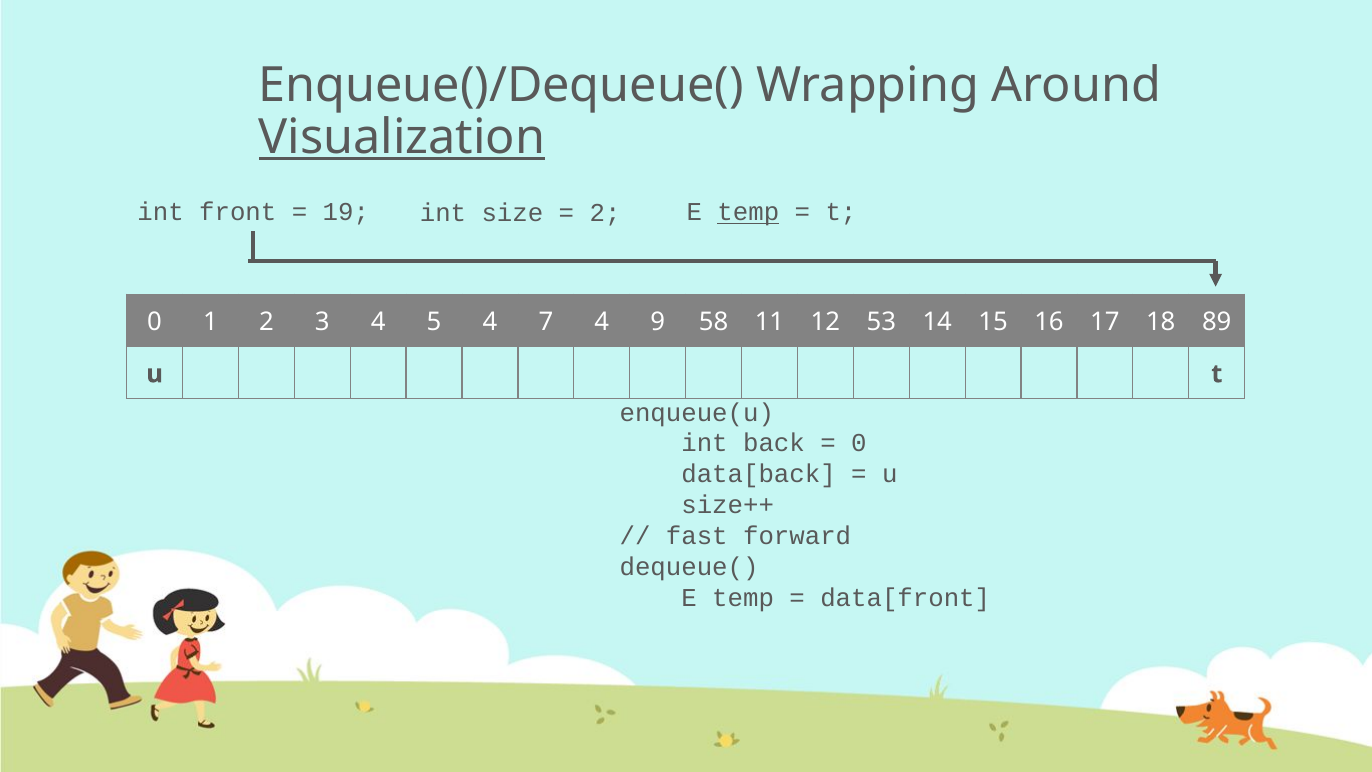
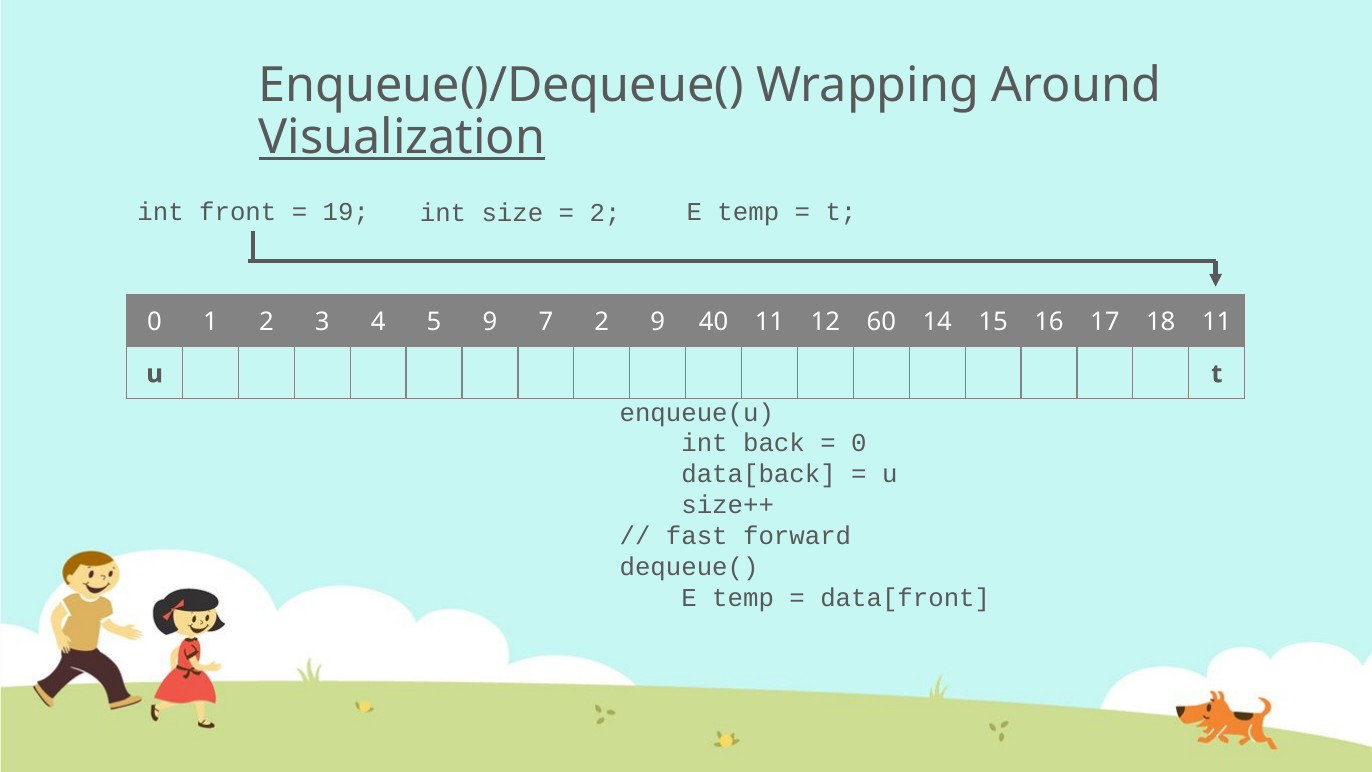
temp underline: present -> none (748, 212)
5 4: 4 -> 9 (490, 322)
7 4: 4 -> 2 (602, 322)
58: 58 -> 40 (714, 322)
53: 53 -> 60 (881, 322)
18 89: 89 -> 11 (1217, 322)
